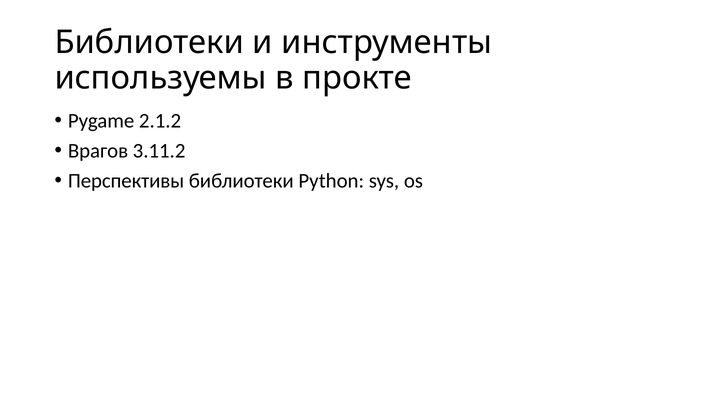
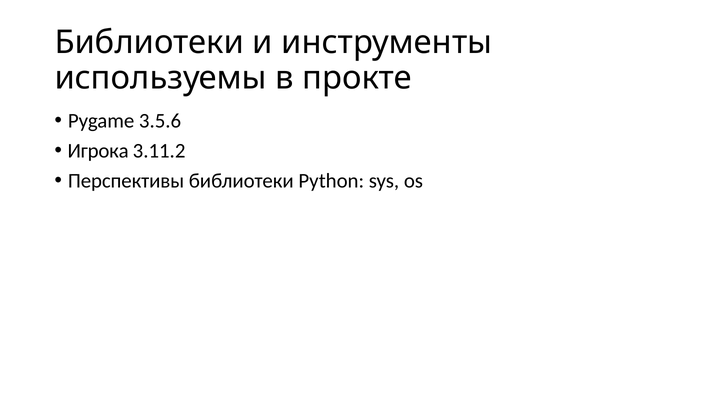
2.1.2: 2.1.2 -> 3.5.6 (160, 121)
Врагов: Врагов -> Игрока (98, 151)
